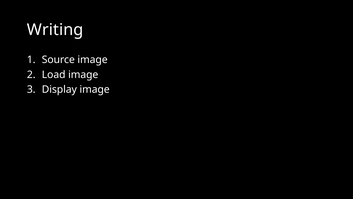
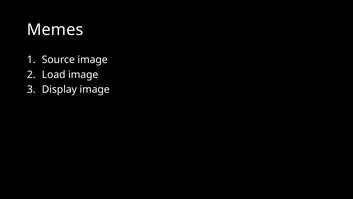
Writing: Writing -> Memes (55, 30)
